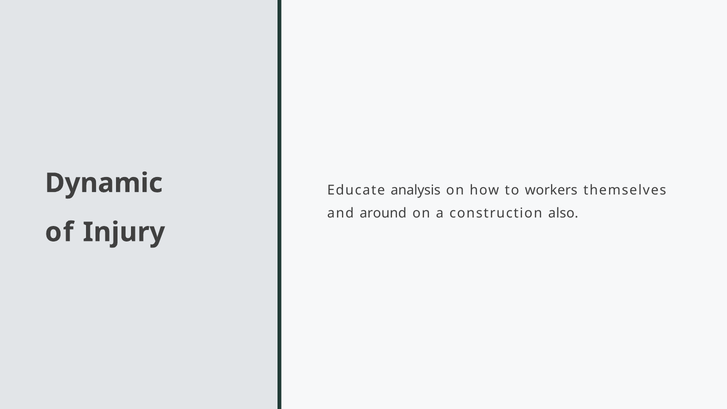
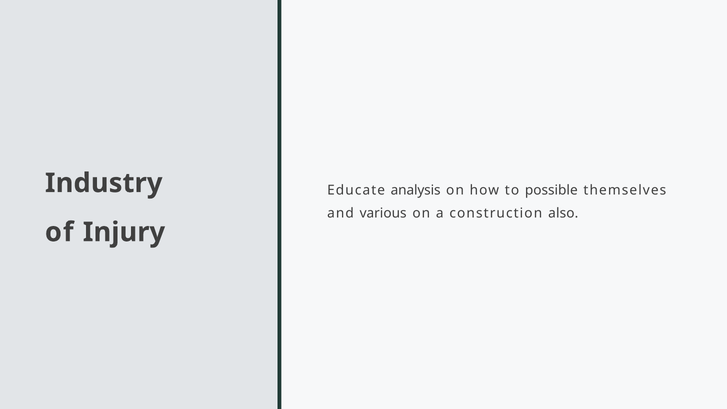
Dynamic: Dynamic -> Industry (104, 183)
workers: workers -> possible (551, 190)
around: around -> various (383, 213)
